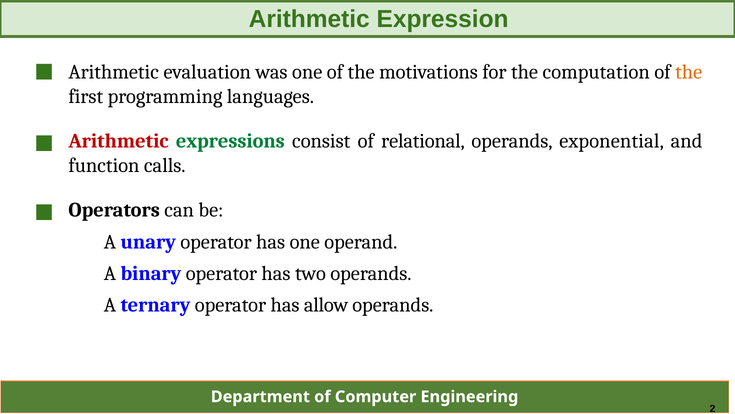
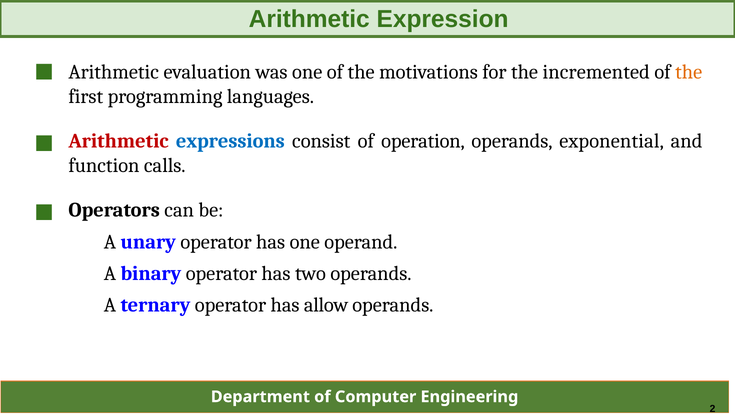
computation: computation -> incremented (596, 72)
expressions colour: green -> blue (230, 141)
relational: relational -> operation (423, 141)
